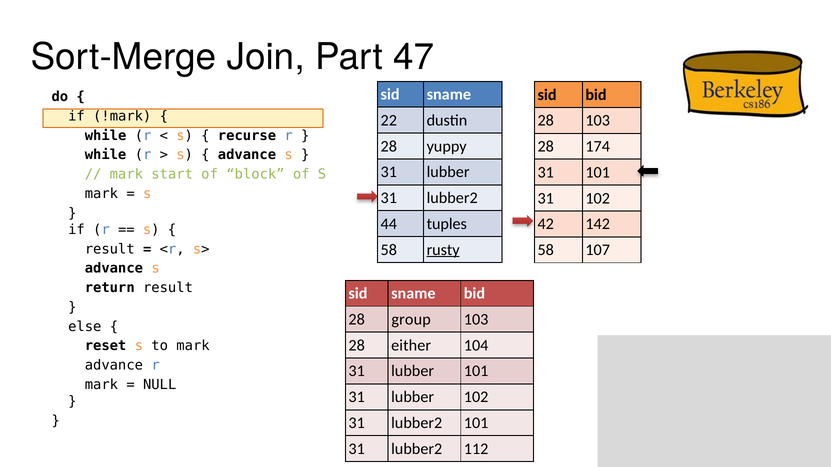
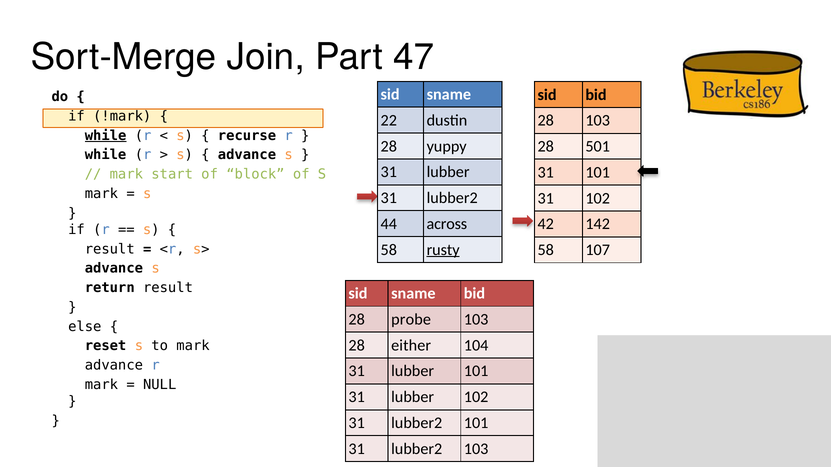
while underline: none -> present (106, 136)
174: 174 -> 501 (598, 147)
tuples: tuples -> across (447, 224)
group: group -> probe (411, 320)
lubber2 112: 112 -> 103 (476, 449)
